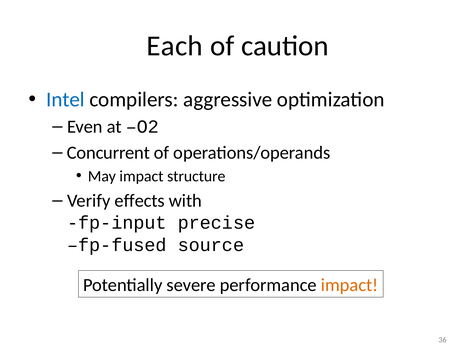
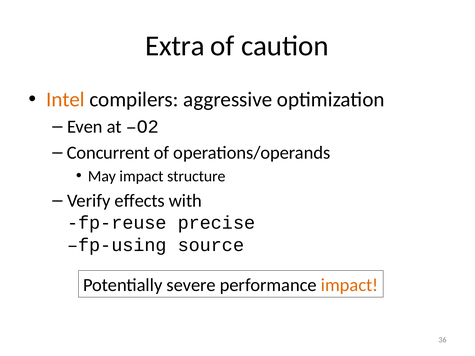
Each: Each -> Extra (175, 46)
Intel colour: blue -> orange (66, 100)
fp-input: fp-input -> fp-reuse (117, 223)
fp-fused: fp-fused -> fp-using (117, 245)
